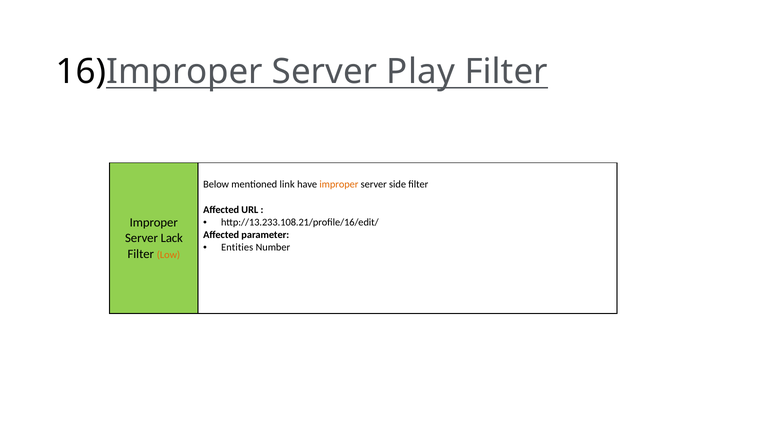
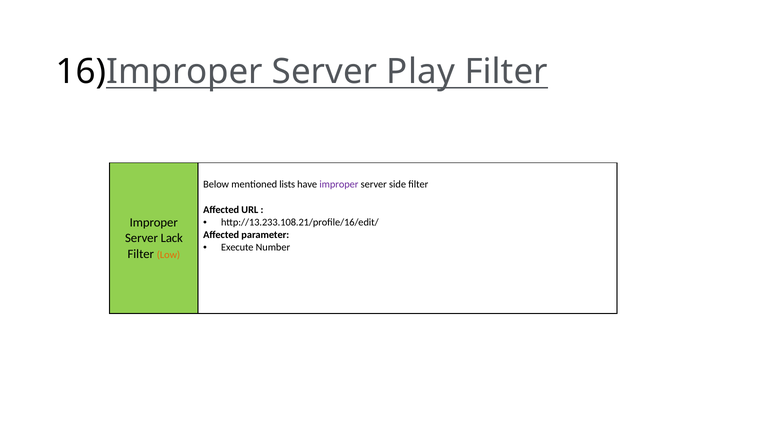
link: link -> lists (287, 185)
improper colour: orange -> purple (339, 185)
Entities: Entities -> Execute (237, 248)
